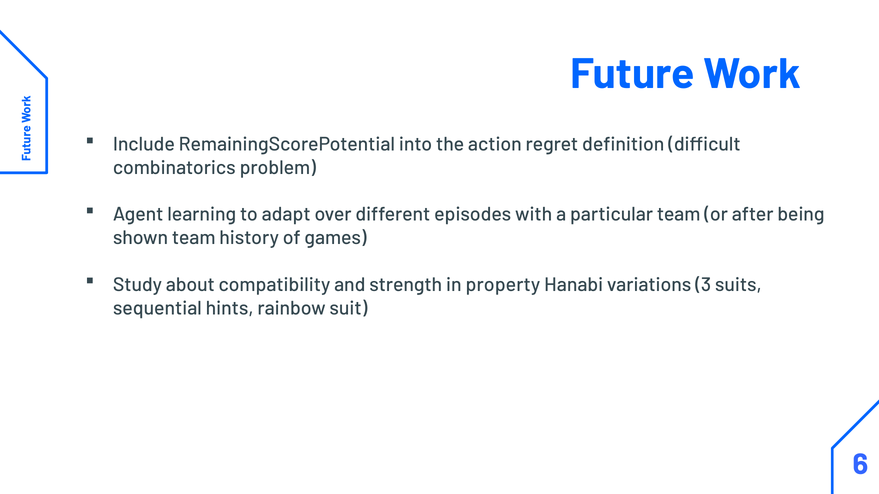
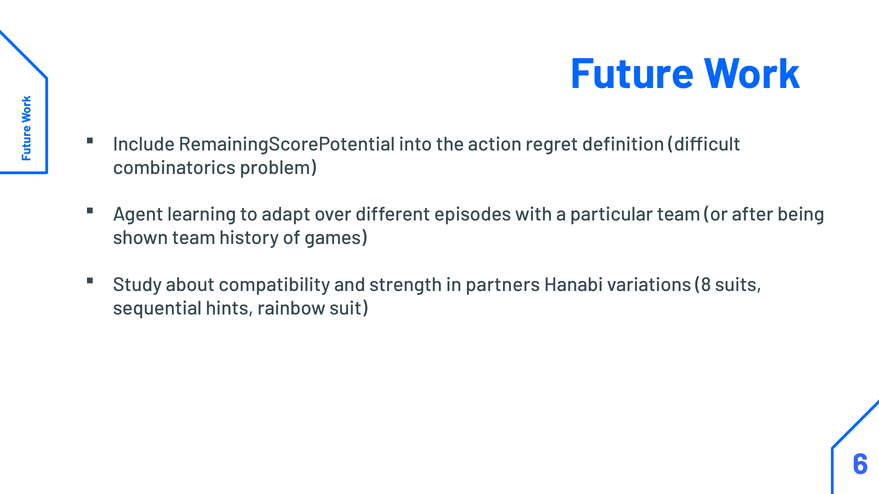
property: property -> partners (503, 285)
3: 3 -> 8 (703, 285)
